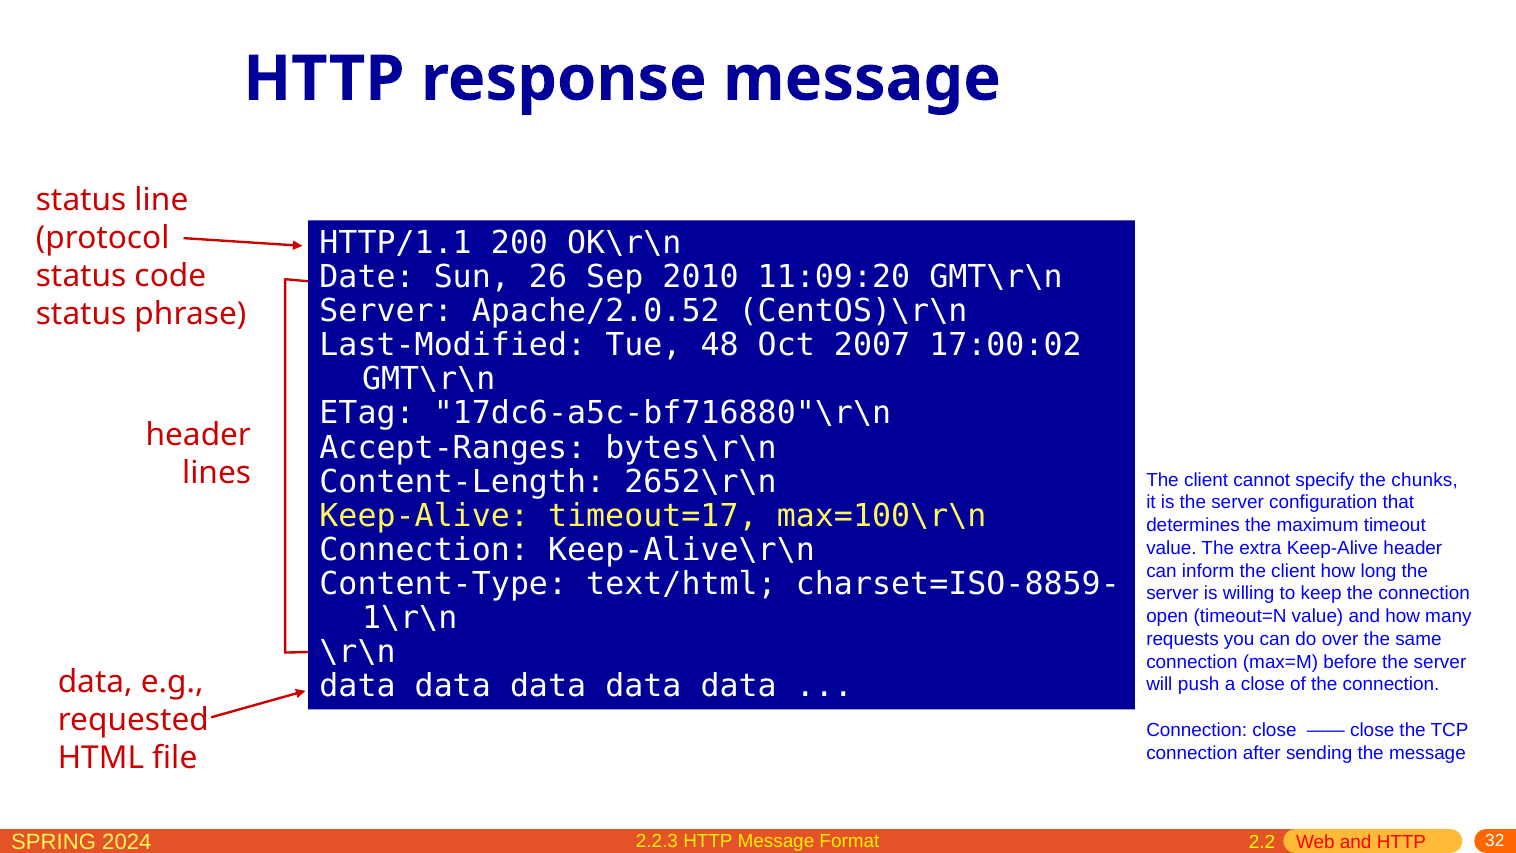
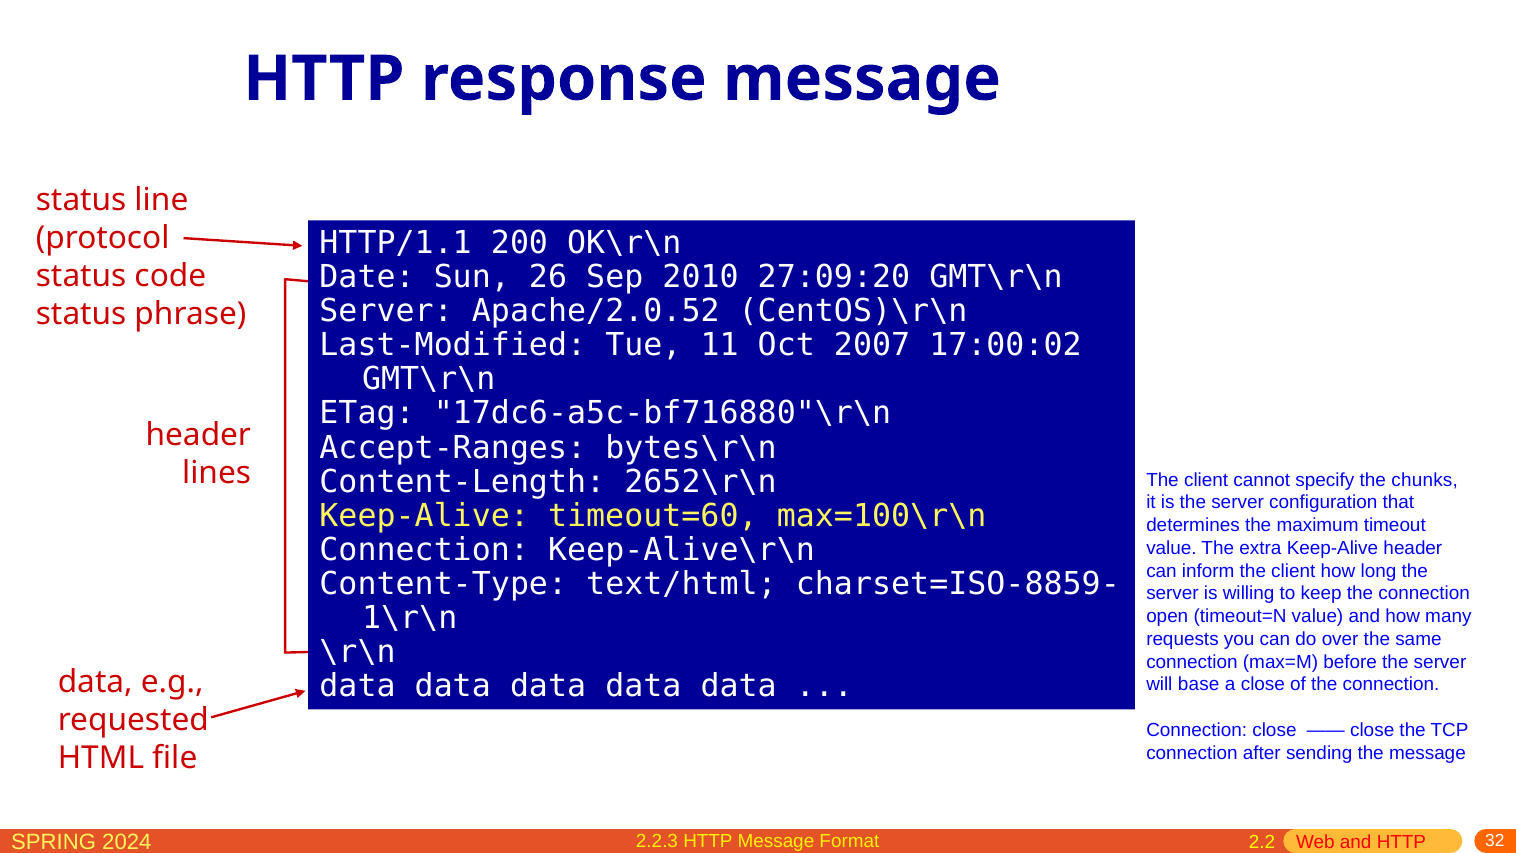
11:09:20: 11:09:20 -> 27:09:20 (834, 277)
48: 48 -> 11 (720, 345)
timeout=17: timeout=17 -> timeout=60 (653, 516)
push: push -> base (1199, 684)
